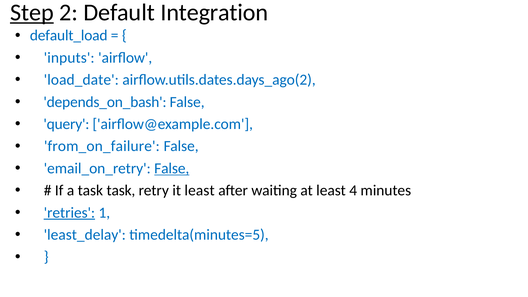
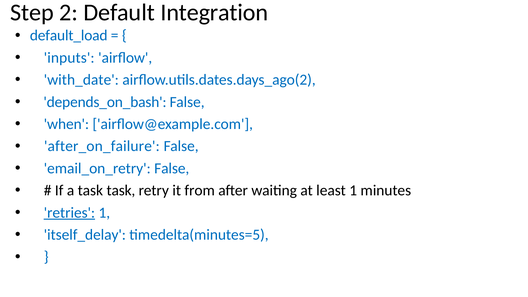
Step underline: present -> none (32, 13)
load_date: load_date -> with_date (81, 80)
query: query -> when (66, 124)
from_on_failure: from_on_failure -> after_on_failure (102, 146)
False underline: present -> none (172, 168)
it least: least -> from (200, 190)
least 4: 4 -> 1 (353, 190)
least_delay: least_delay -> itself_delay (85, 235)
